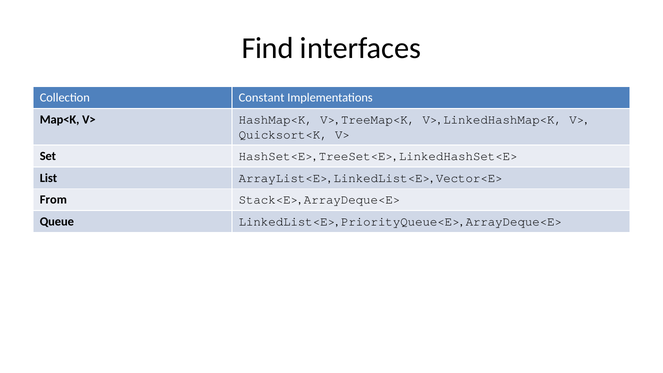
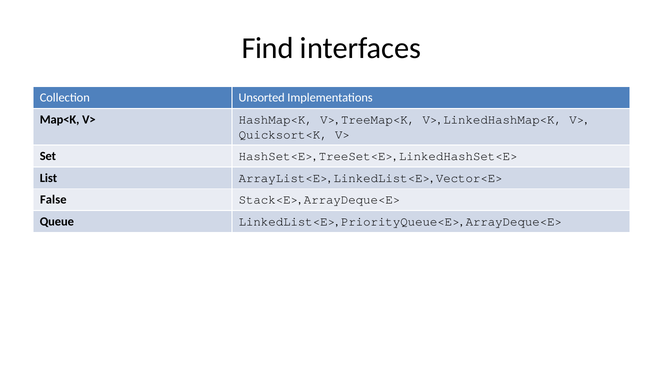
Constant: Constant -> Unsorted (262, 98)
From: From -> False (53, 200)
